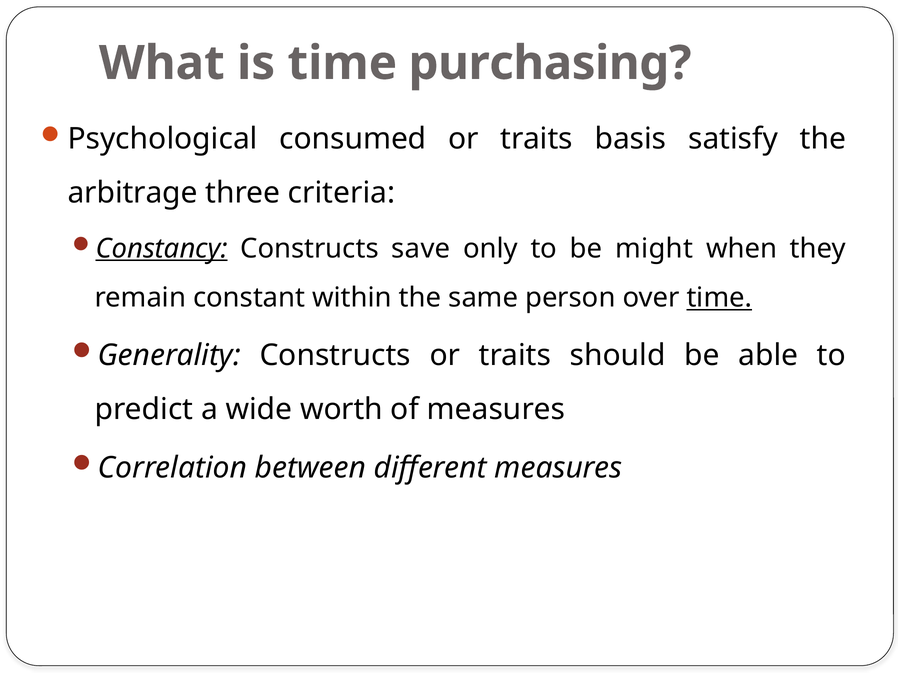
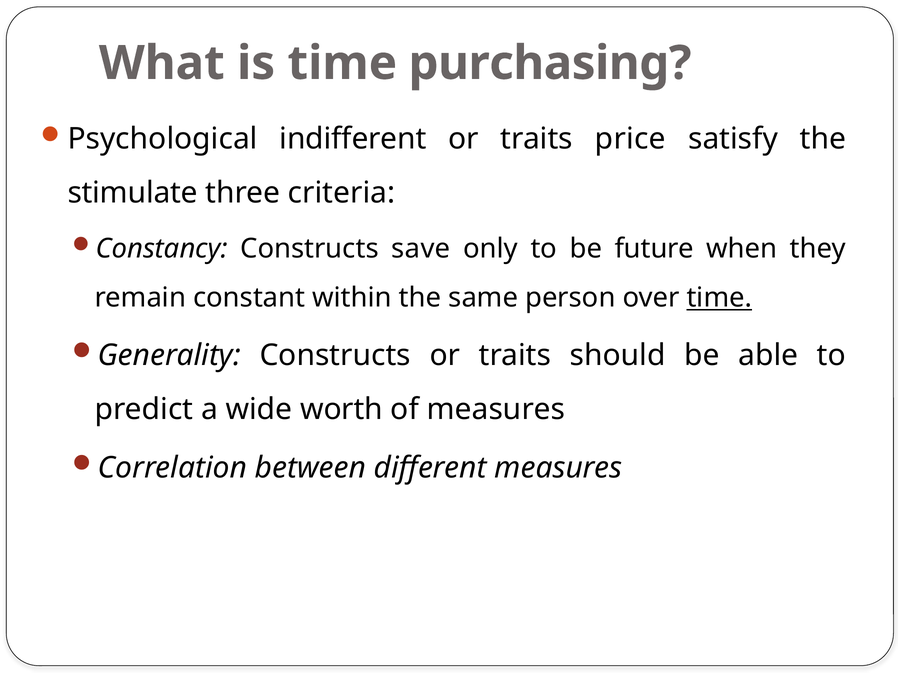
consumed: consumed -> indifferent (353, 139)
basis: basis -> price (630, 139)
arbitrage: arbitrage -> stimulate (133, 193)
Constancy underline: present -> none (162, 248)
might: might -> future (654, 248)
